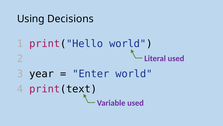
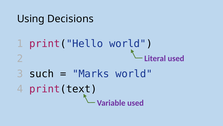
year: year -> such (42, 74)
Enter: Enter -> Marks (91, 74)
